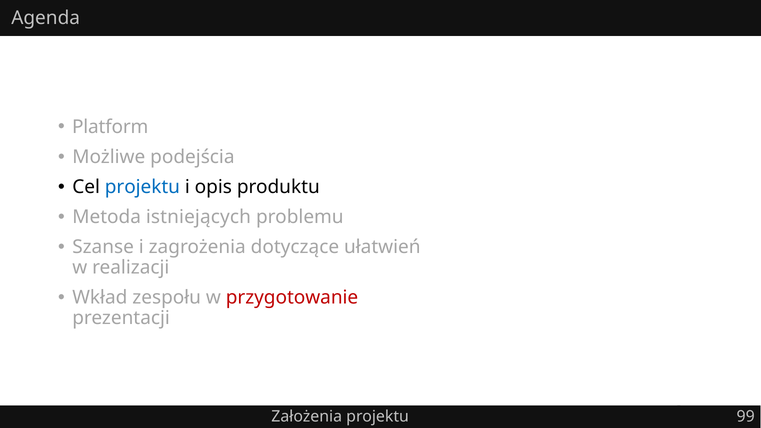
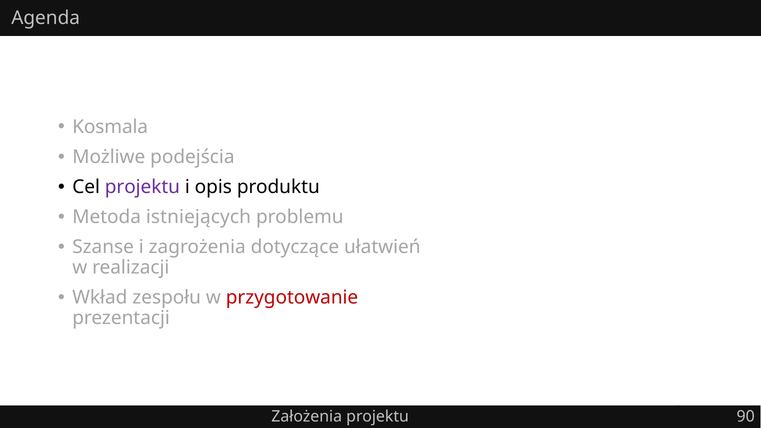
Platform: Platform -> Kosmala (110, 127)
projektu colour: blue -> purple (142, 187)
99: 99 -> 90 (746, 417)
